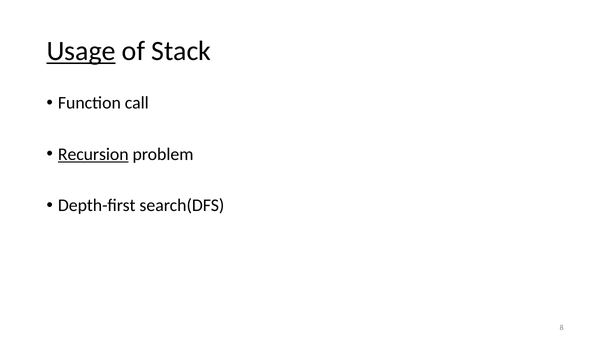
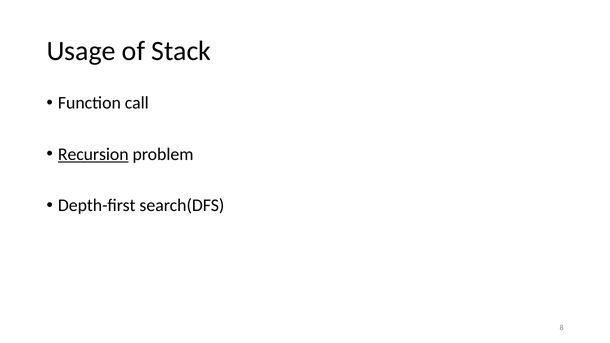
Usage underline: present -> none (81, 51)
